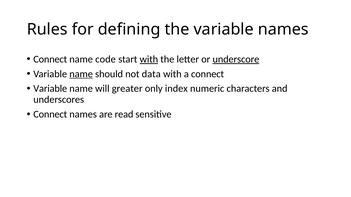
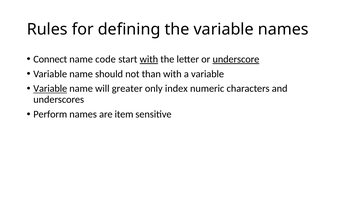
name underline: present -> none (81, 74)
data: data -> than (151, 74)
a connect: connect -> variable (208, 74)
Variable underline: none -> present (50, 89)
Connect: Connect -> Perform (50, 115)
read: read -> item (124, 115)
